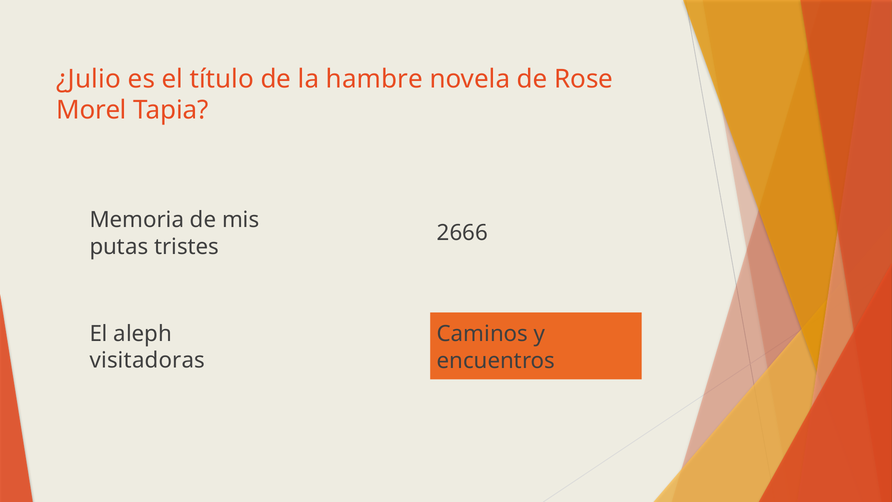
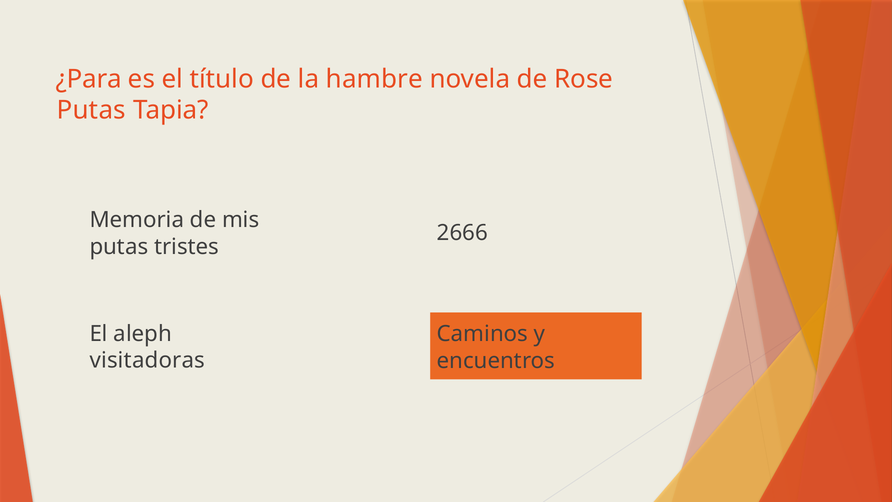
¿Julio: ¿Julio -> ¿Para (89, 79)
Morel: Morel -> Putas (91, 110)
